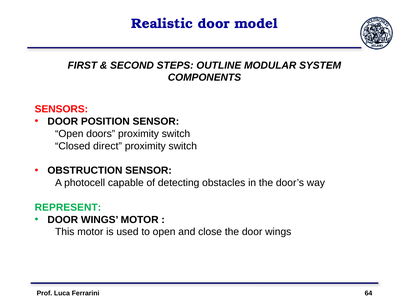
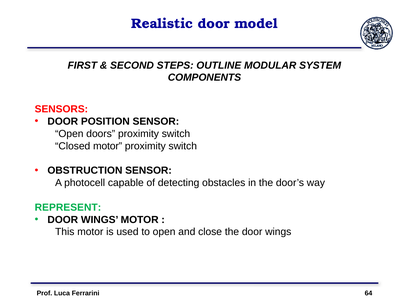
Closed direct: direct -> motor (108, 146)
